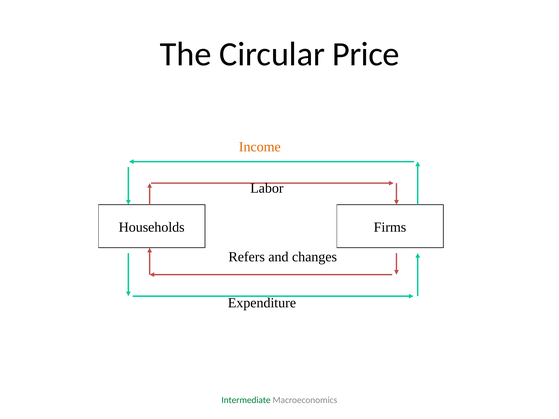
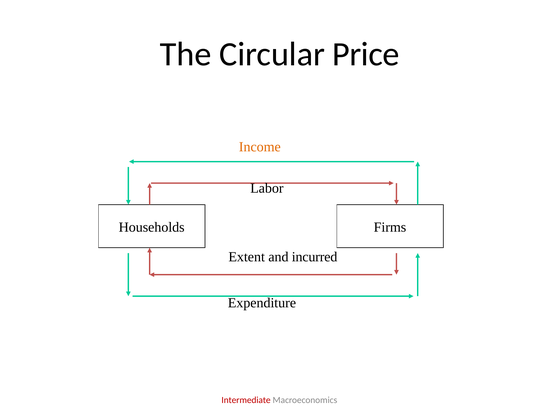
Refers: Refers -> Extent (247, 257)
changes: changes -> incurred (315, 257)
Intermediate colour: green -> red (246, 400)
